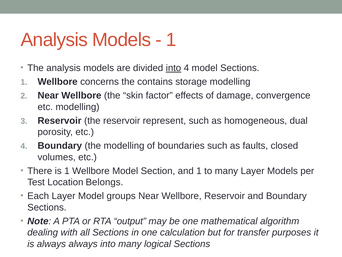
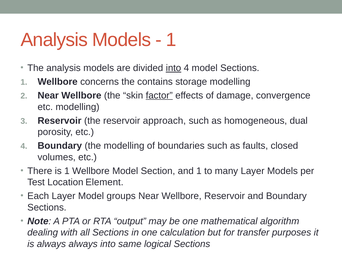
factor underline: none -> present (159, 95)
represent: represent -> approach (164, 120)
Belongs: Belongs -> Element (104, 182)
into many: many -> same (130, 244)
